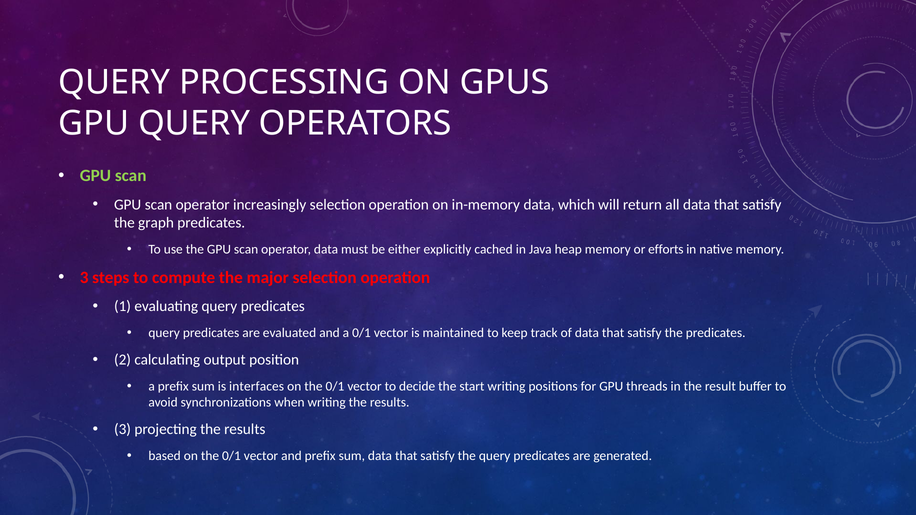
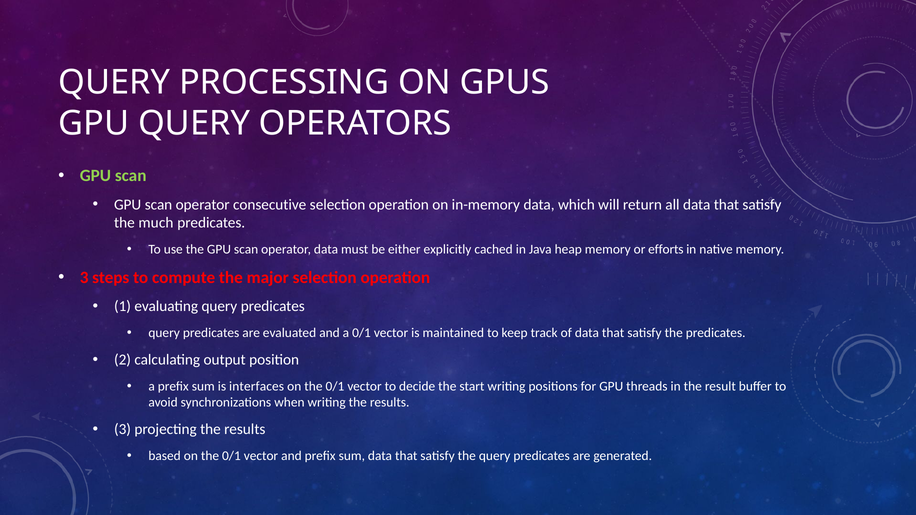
increasingly: increasingly -> consecutive (270, 205)
graph: graph -> much (156, 223)
